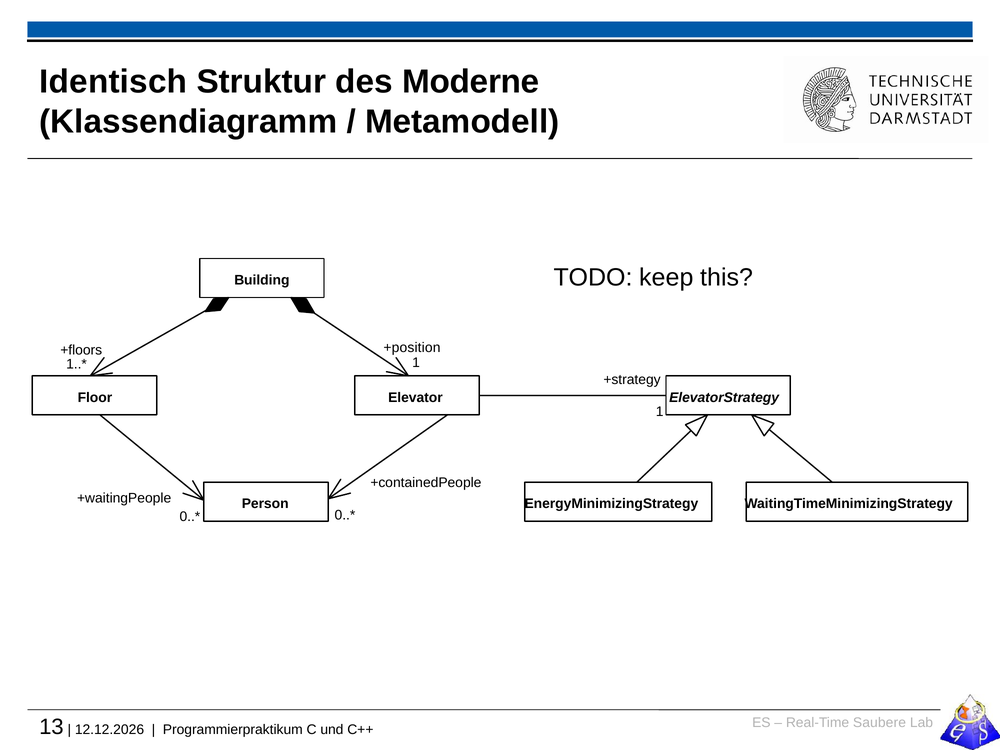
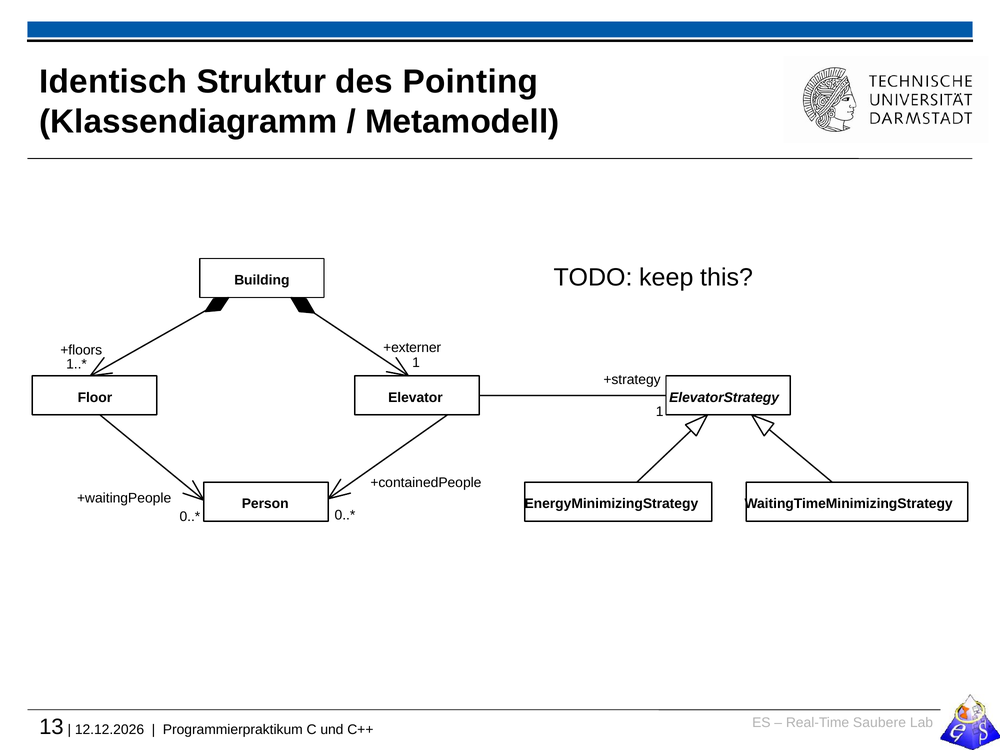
Moderne: Moderne -> Pointing (470, 82)
+position: +position -> +externer (412, 347)
